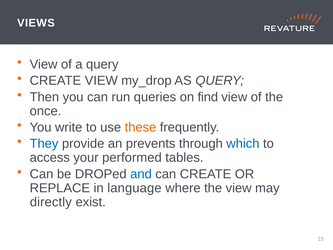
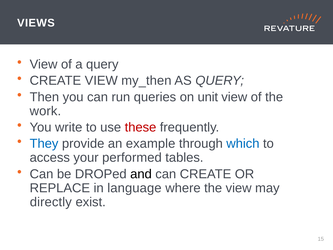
my_drop: my_drop -> my_then (146, 81)
find: find -> unit (208, 97)
once: once -> work (45, 111)
these colour: orange -> red (140, 127)
prevents: prevents -> example (151, 144)
and colour: blue -> black (141, 174)
